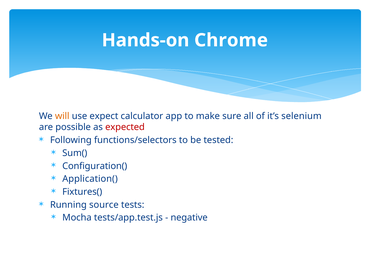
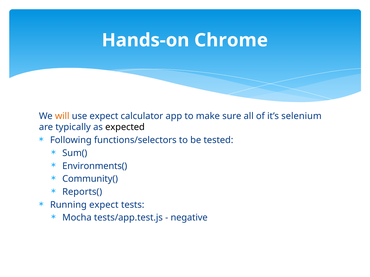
possible: possible -> typically (73, 127)
expected colour: red -> black (125, 127)
Configuration(: Configuration( -> Environments( (95, 166)
Application(: Application( -> Community( (90, 179)
Fixtures(: Fixtures( -> Reports( (82, 192)
Running source: source -> expect (104, 205)
